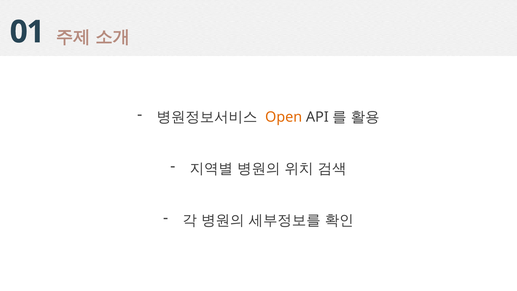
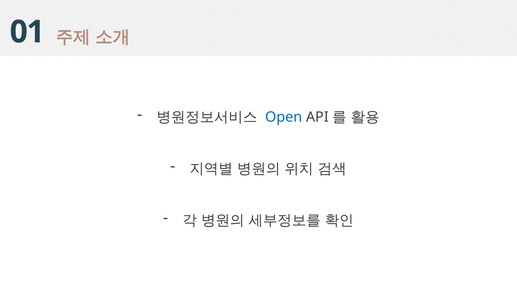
Open colour: orange -> blue (284, 117)
